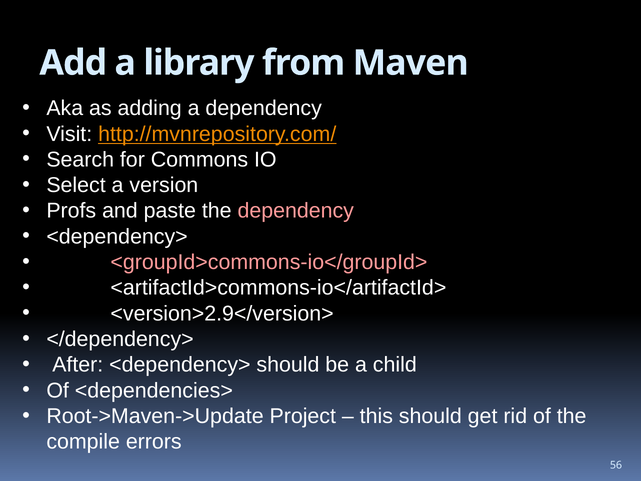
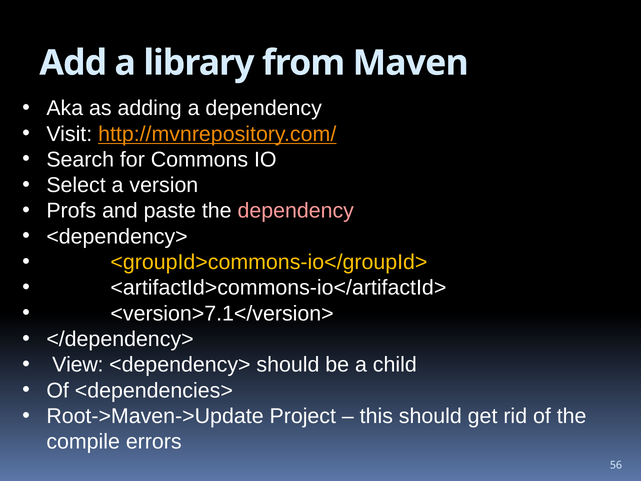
<groupId>commons-io</groupId> colour: pink -> yellow (269, 262)
<version>2.9</version>: <version>2.9</version> -> <version>7.1</version> (222, 313)
After: After -> View (78, 365)
